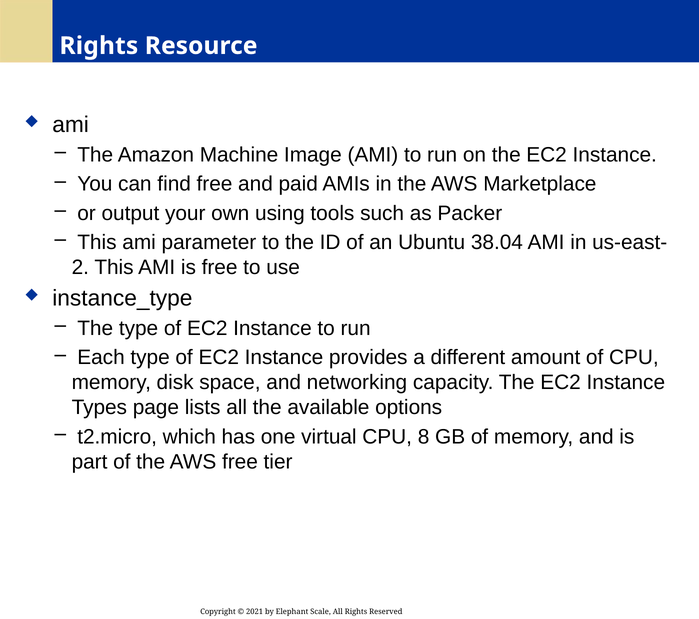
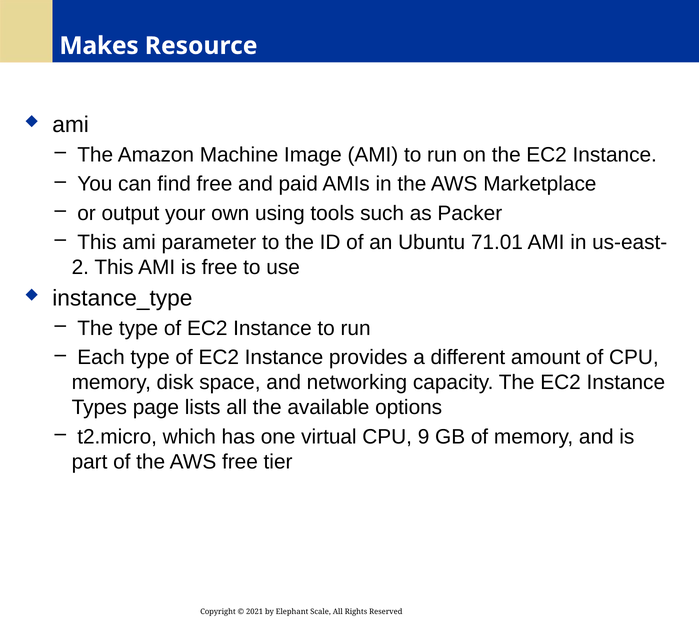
Rights: Rights -> Makes (99, 46)
38.04: 38.04 -> 71.01 (497, 242)
8: 8 -> 9 (424, 437)
